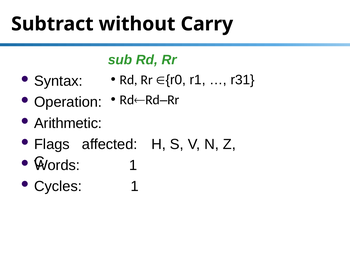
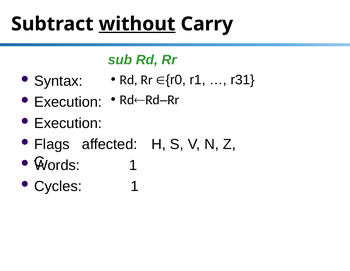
without underline: none -> present (137, 24)
Operation: Operation -> Execution (68, 102)
Arithmetic: Arithmetic -> Execution (68, 123)
